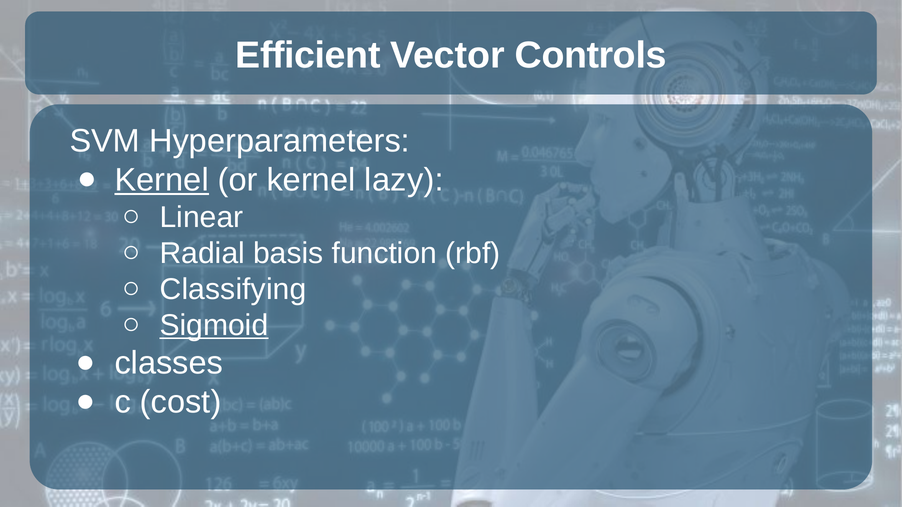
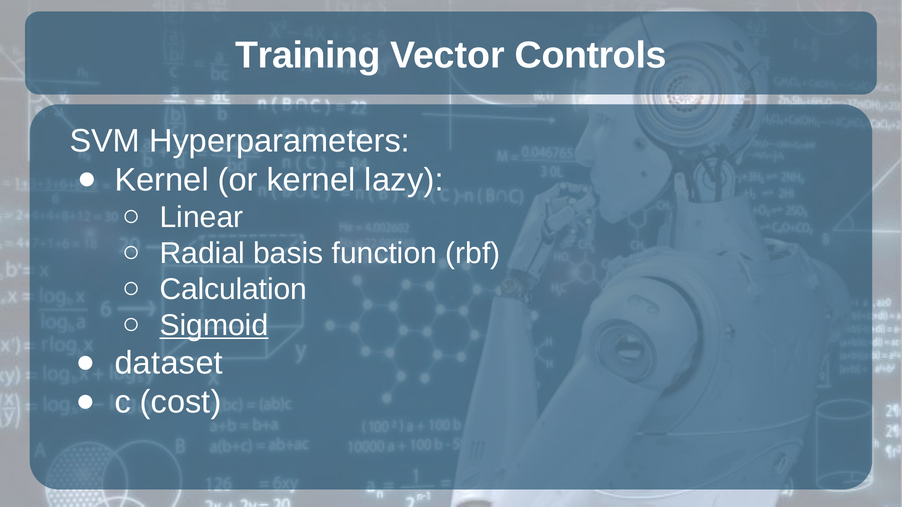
Efficient: Efficient -> Training (308, 56)
Kernel underline: present -> none (162, 180)
Classifying: Classifying -> Calculation (233, 290)
classes: classes -> dataset (169, 363)
